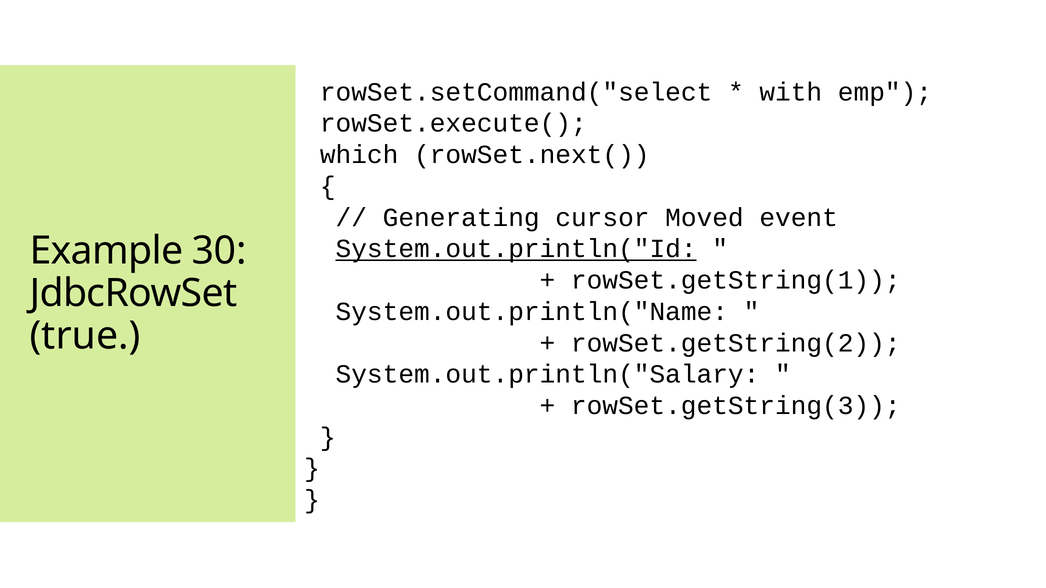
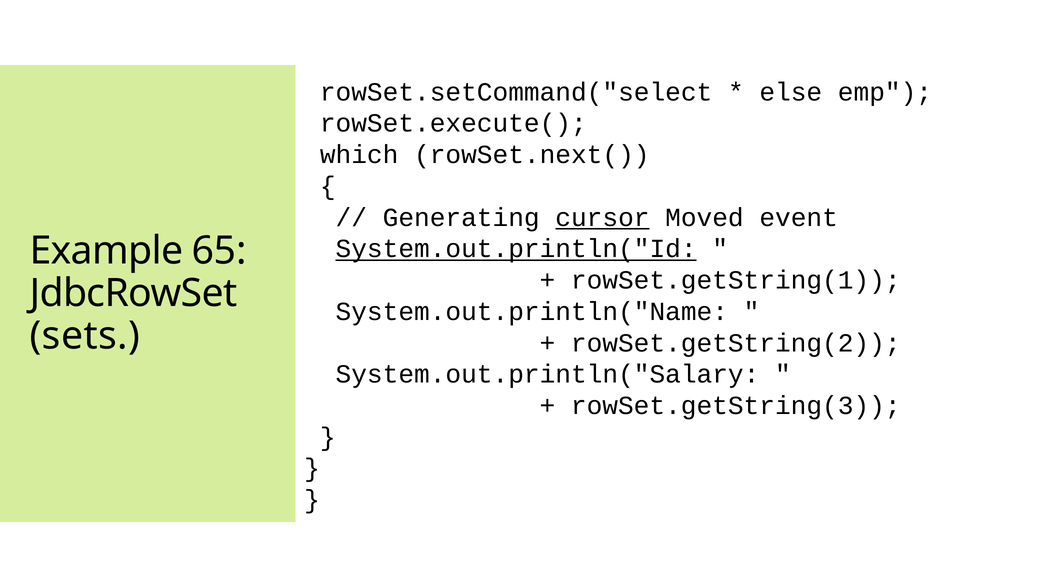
with: with -> else (791, 92)
cursor underline: none -> present (602, 218)
30: 30 -> 65 (219, 251)
true: true -> sets (85, 336)
